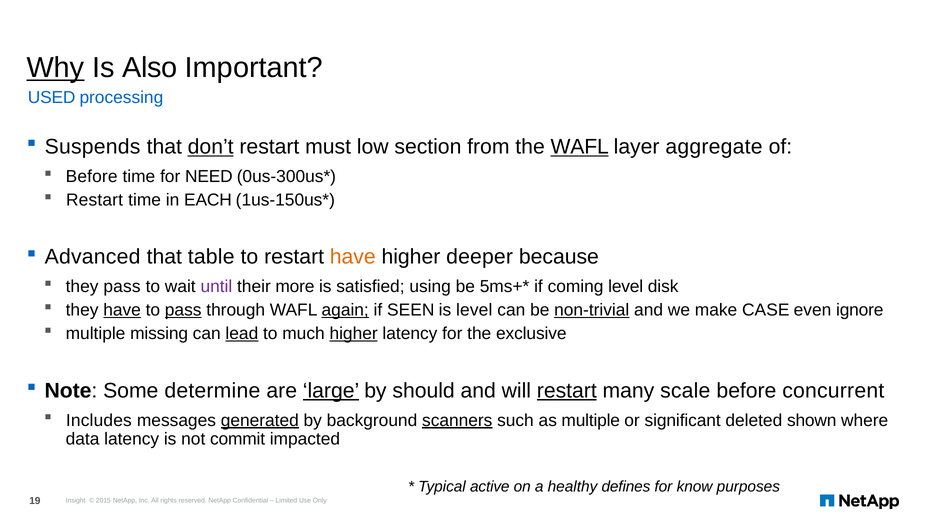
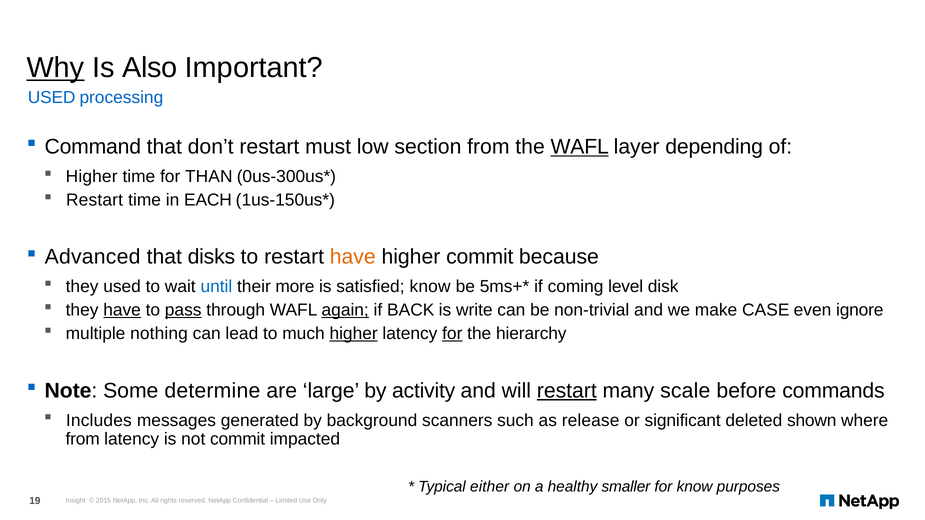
Suspends: Suspends -> Command (93, 147)
don’t underline: present -> none (211, 147)
aggregate: aggregate -> depending (714, 147)
Before: Before -> Higher (92, 177)
NEED: NEED -> THAN (209, 177)
table: table -> disks (211, 257)
higher deeper: deeper -> commit (480, 257)
they pass: pass -> used (122, 287)
until colour: purple -> blue (216, 287)
satisfied using: using -> know (430, 287)
SEEN: SEEN -> BACK (411, 310)
is level: level -> write (474, 310)
non-trivial underline: present -> none (592, 310)
missing: missing -> nothing (159, 334)
lead underline: present -> none (242, 334)
for underline: none -> present (452, 334)
exclusive: exclusive -> hierarchy (531, 334)
large underline: present -> none (331, 391)
should: should -> activity (424, 391)
concurrent: concurrent -> commands (833, 391)
generated underline: present -> none (260, 421)
scanners underline: present -> none (457, 421)
as multiple: multiple -> release (591, 421)
data: data -> from (83, 439)
active: active -> either (490, 487)
defines: defines -> smaller (626, 487)
